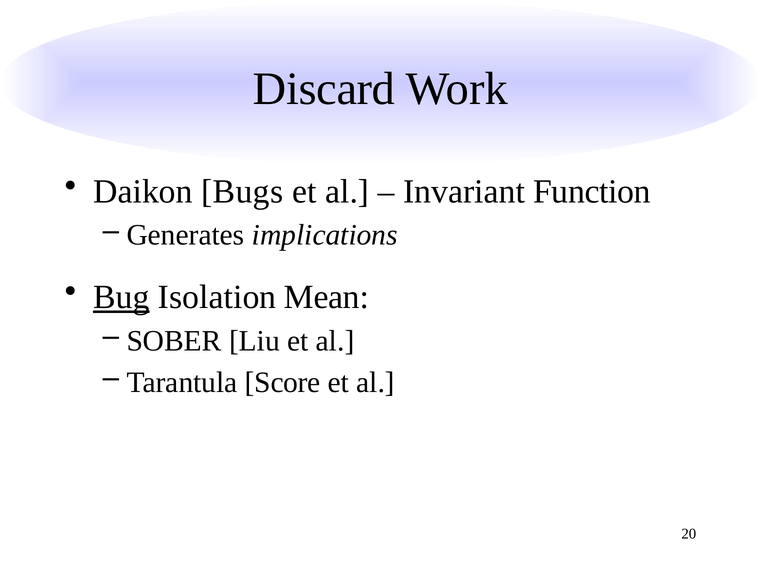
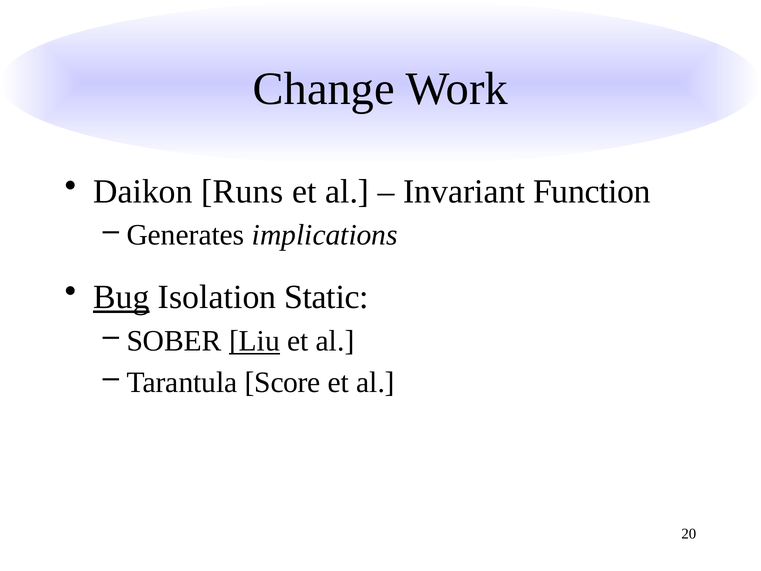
Discard: Discard -> Change (324, 89)
Bugs: Bugs -> Runs (242, 191)
Mean: Mean -> Static (326, 297)
Liu underline: none -> present (254, 341)
